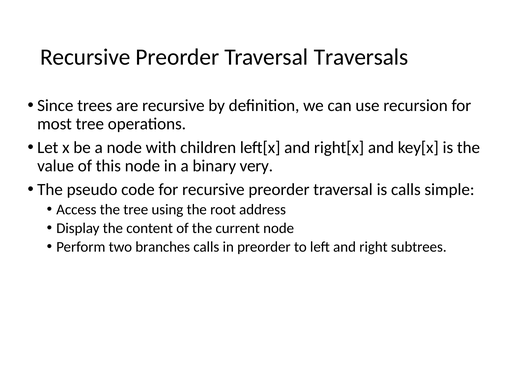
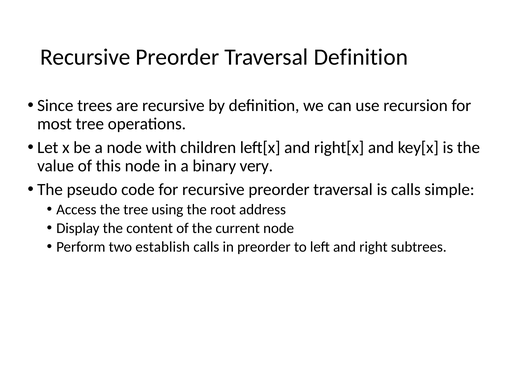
Traversal Traversals: Traversals -> Definition (361, 57)
branches: branches -> establish (163, 247)
